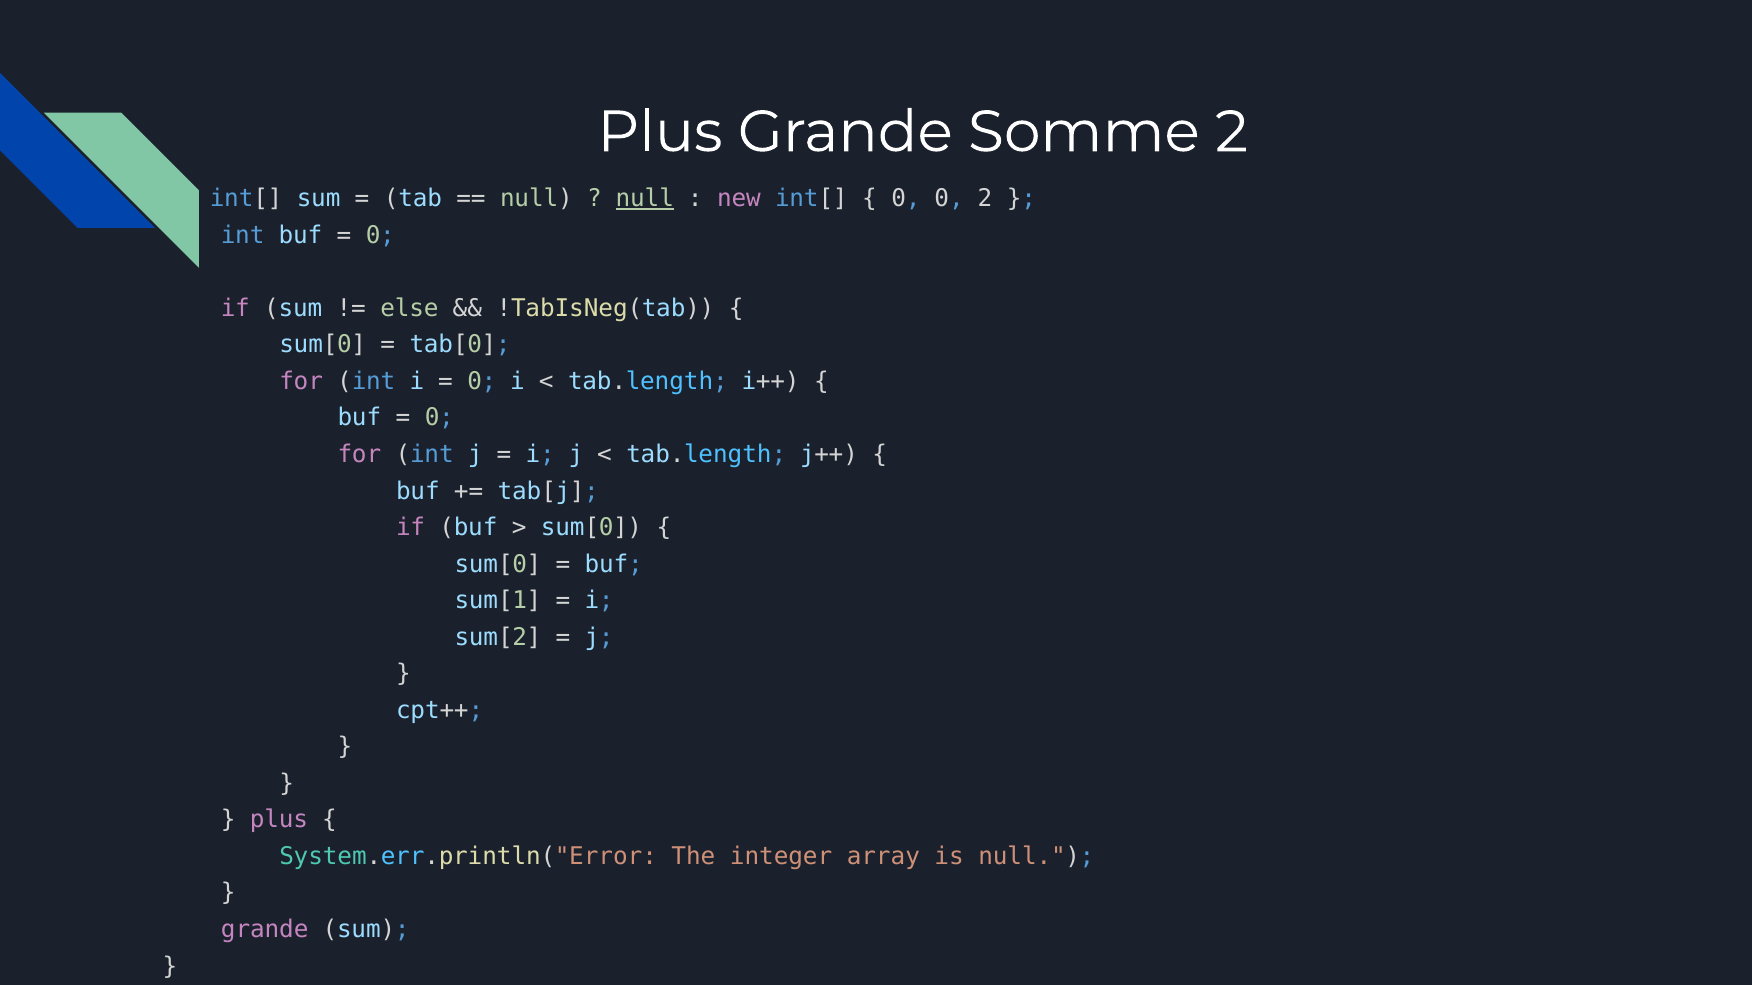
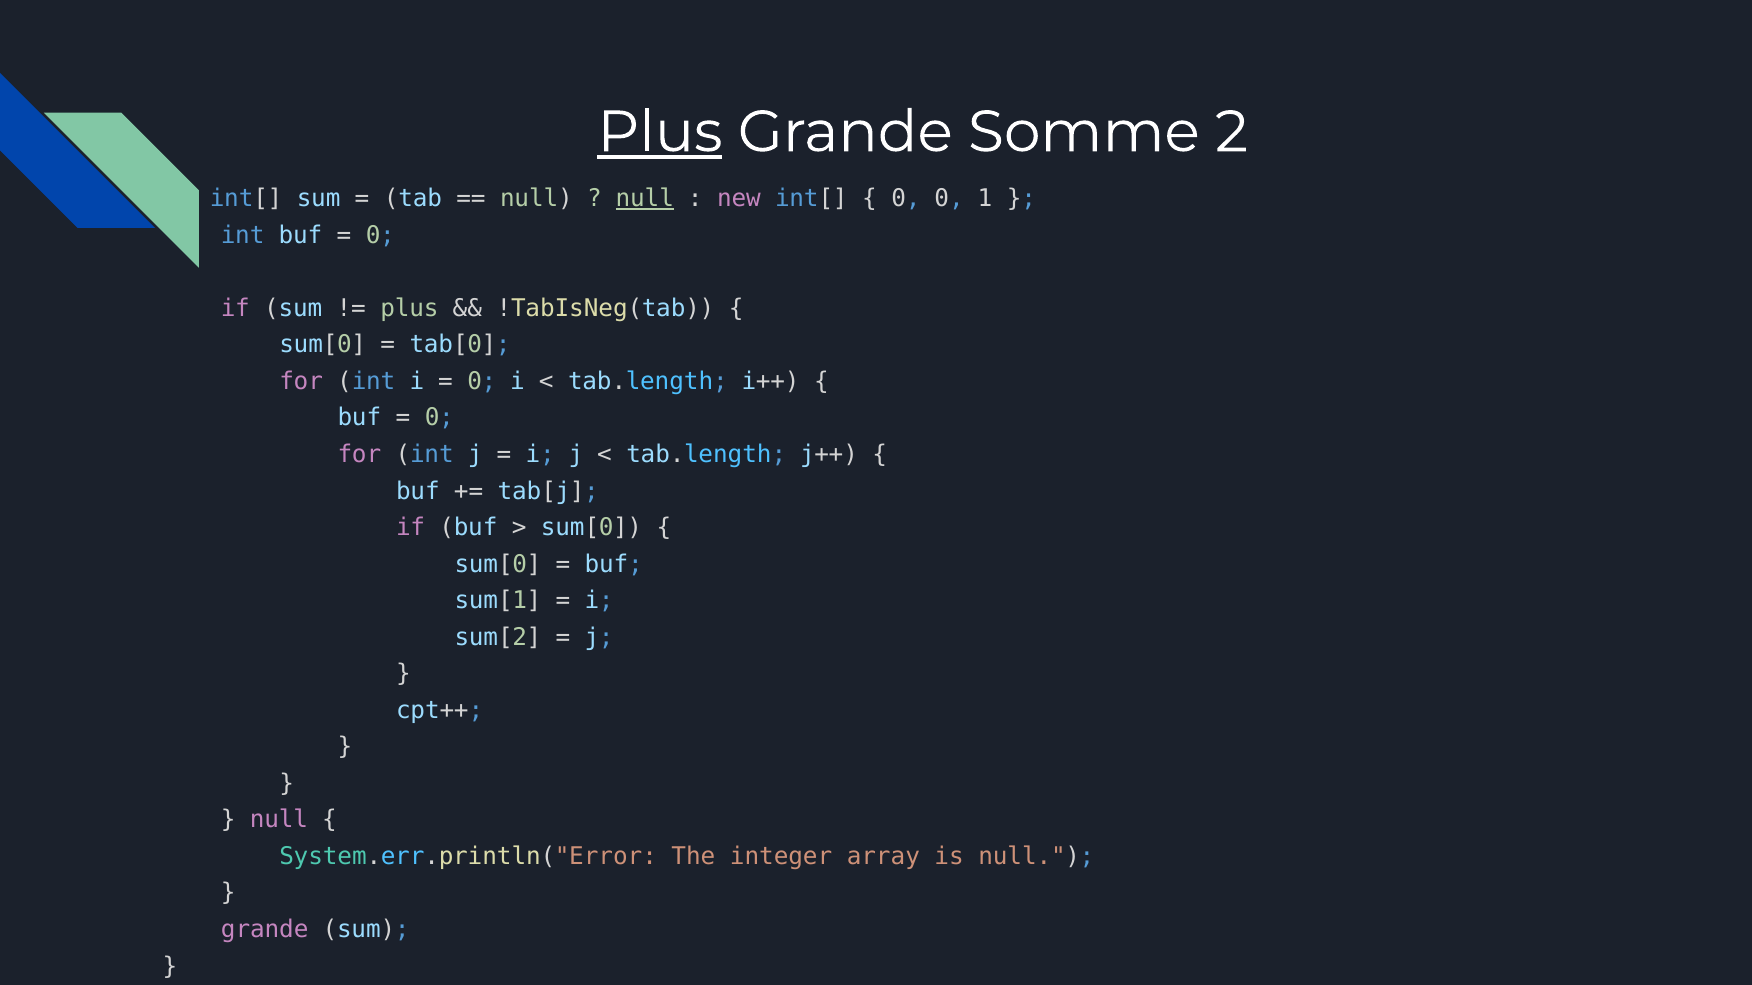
Plus underline: none -> present (660, 132)
0 2: 2 -> 1 (985, 199)
else: else -> plus (409, 308)
plus: plus -> null (279, 820)
